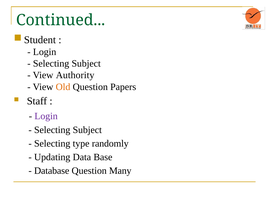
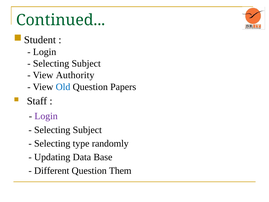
Old colour: orange -> blue (63, 87)
Database: Database -> Different (52, 170)
Many: Many -> Them (120, 170)
